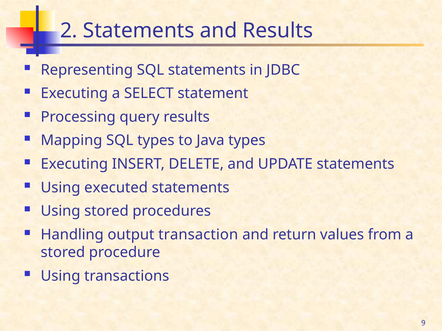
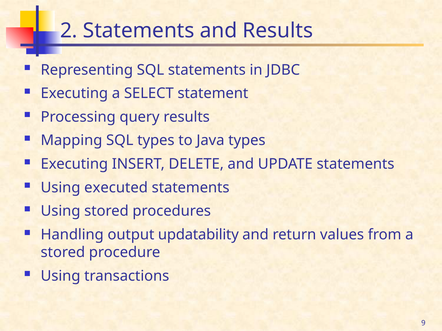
transaction: transaction -> updatability (198, 235)
